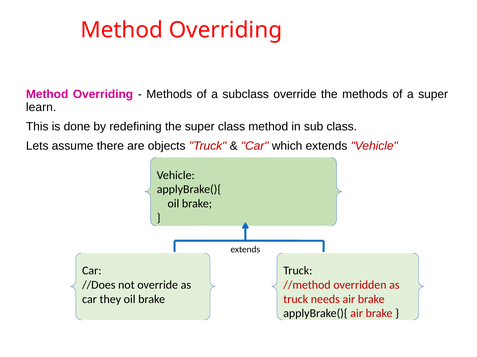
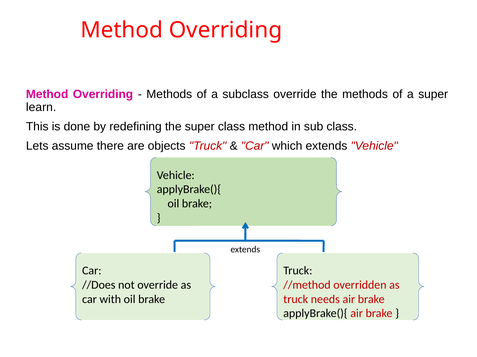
they: they -> with (110, 300)
